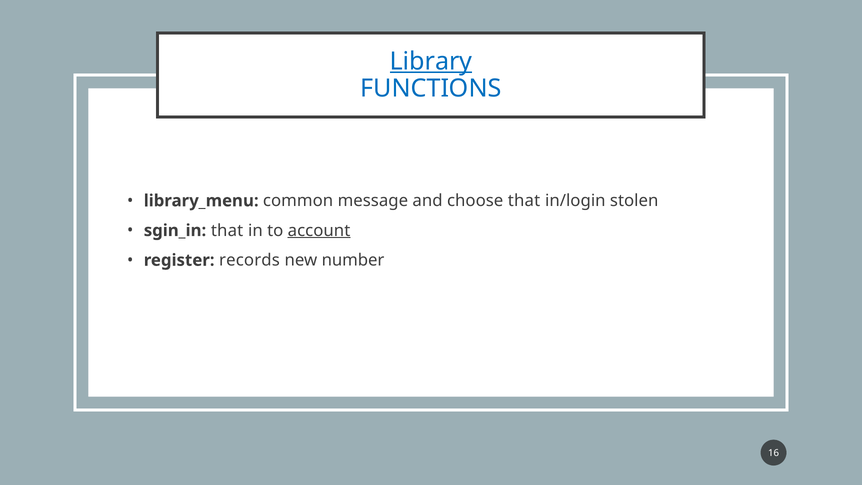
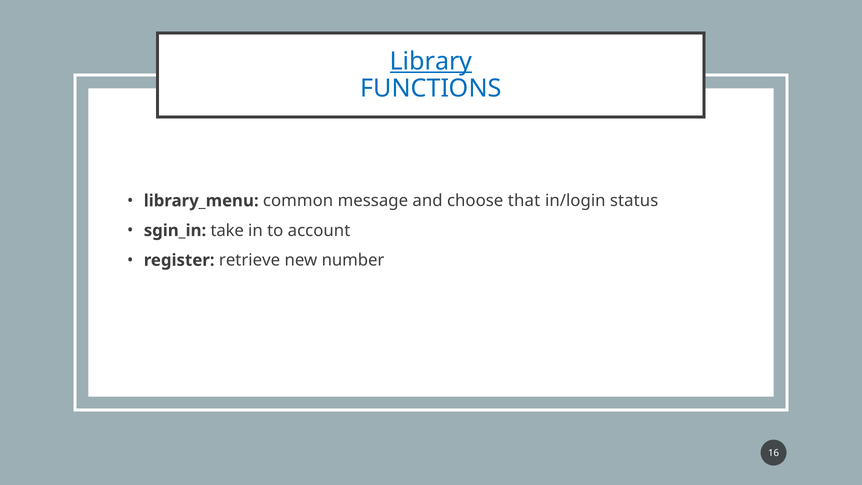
stolen: stolen -> status (634, 201)
sgin_in that: that -> take (227, 230)
account underline: present -> none (319, 230)
records: records -> retrieve (250, 260)
